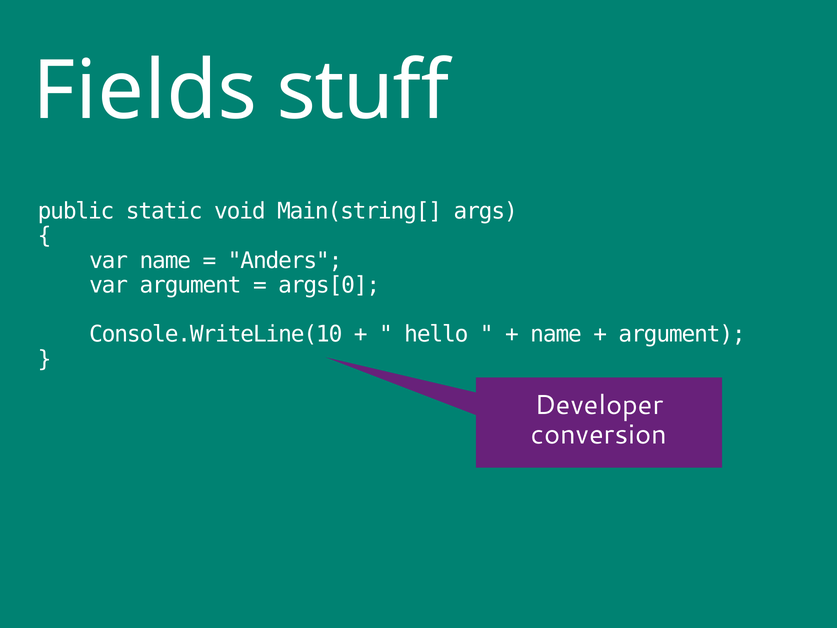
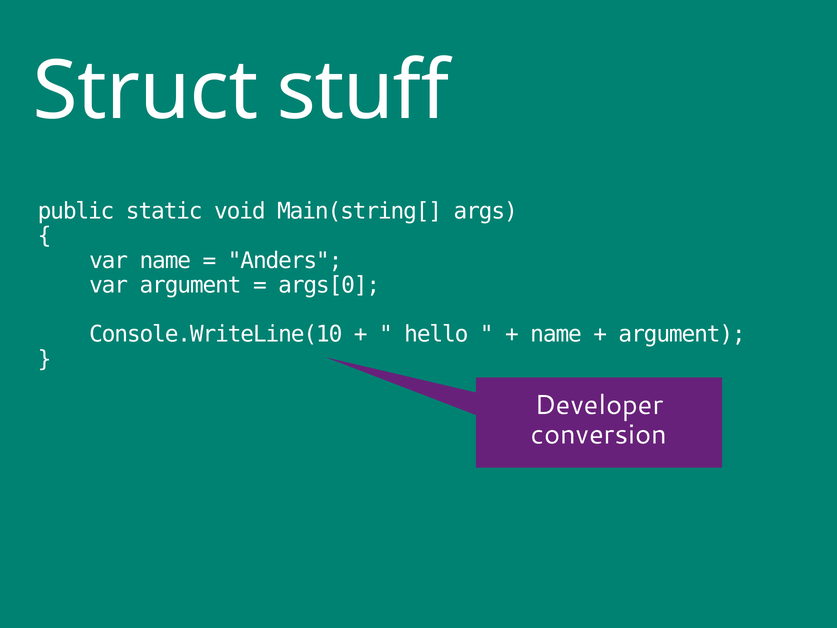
Fields: Fields -> Struct (145, 91)
